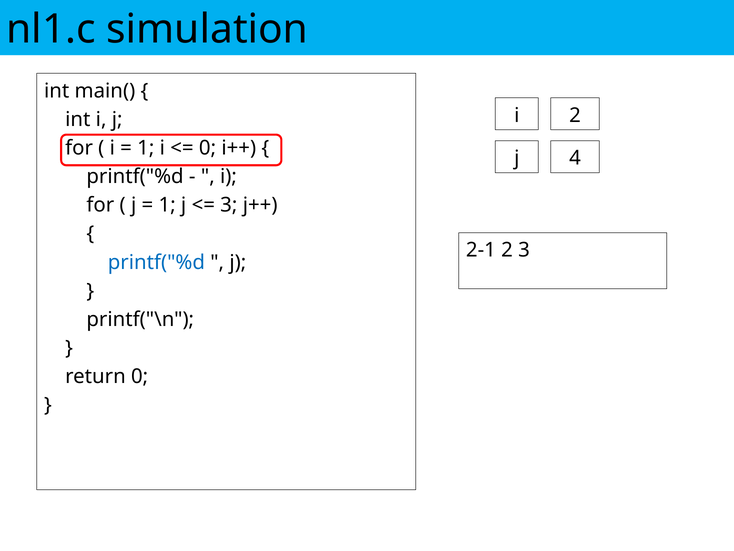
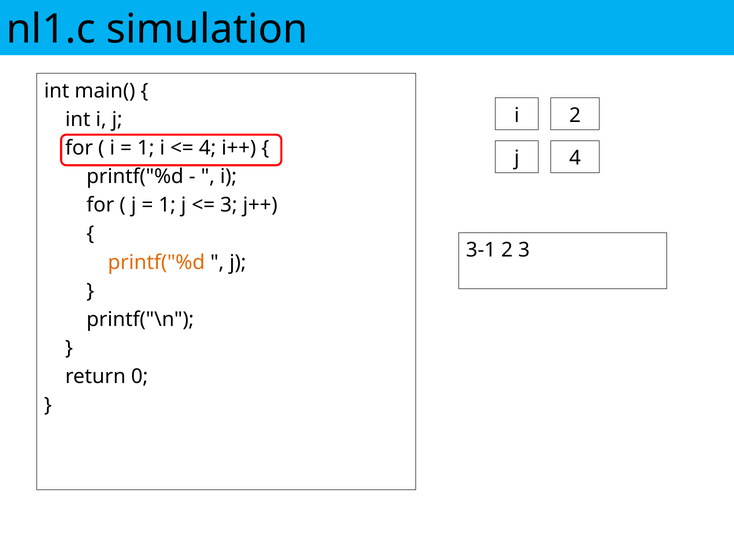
0: 0 -> 4 (208, 148)
2-1: 2-1 -> 3-1 (481, 250)
printf("%d colour: blue -> orange (156, 262)
